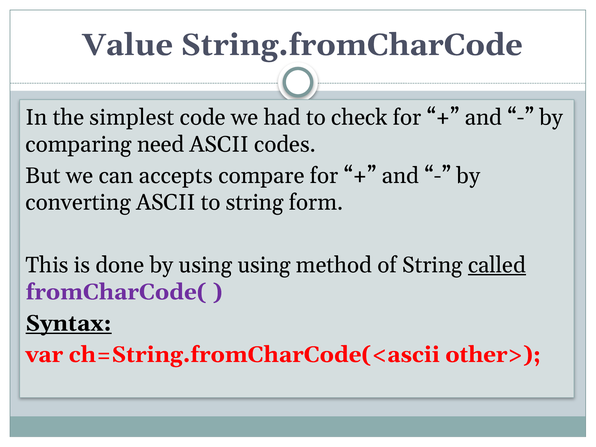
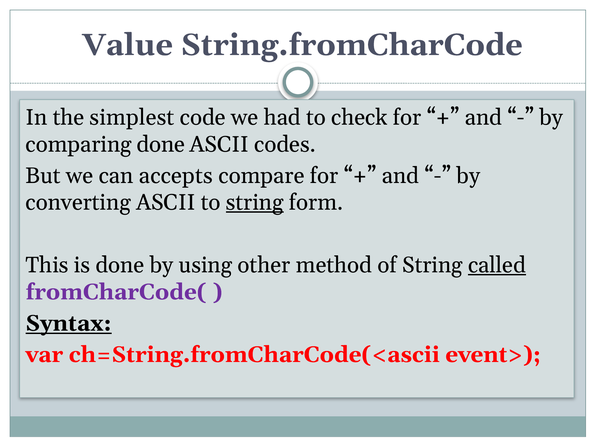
comparing need: need -> done (161, 144)
string underline: none -> present (255, 202)
using using: using -> other (264, 265)
other>: other> -> event> (493, 355)
